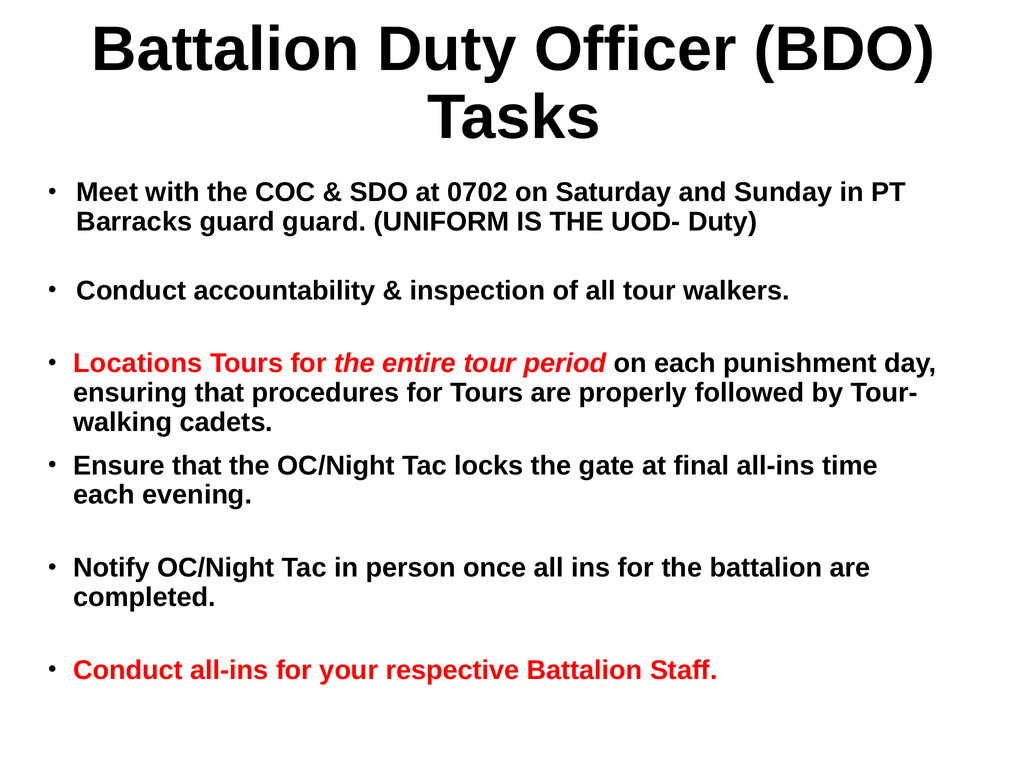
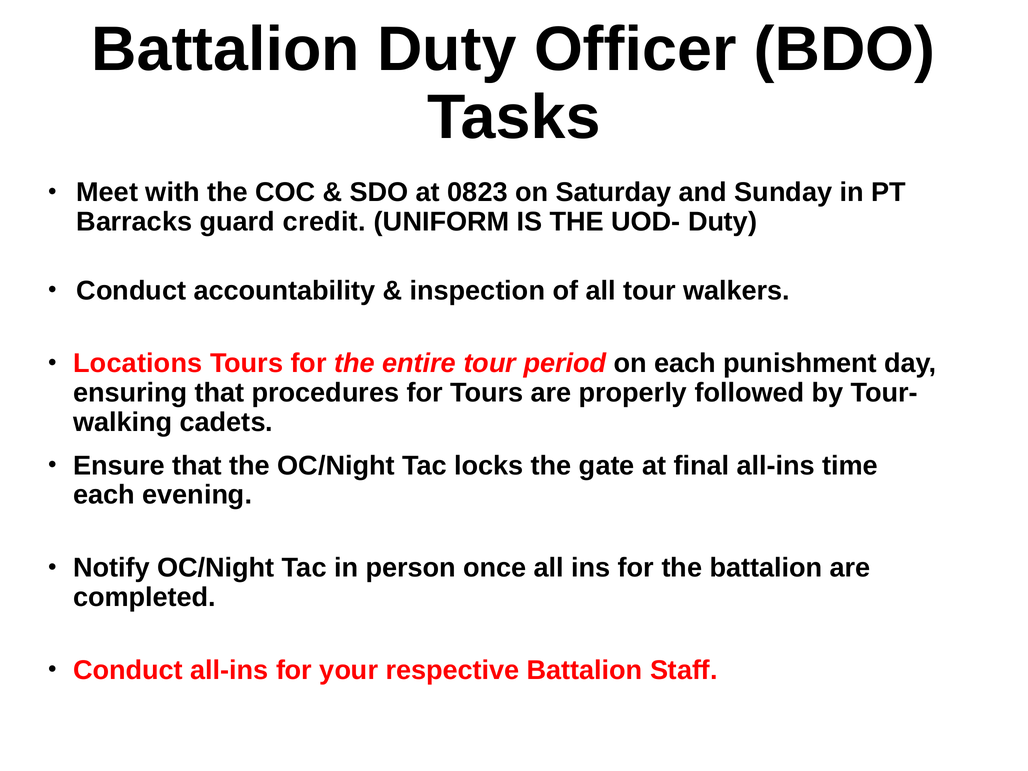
0702: 0702 -> 0823 (478, 192)
guard guard: guard -> credit (324, 222)
